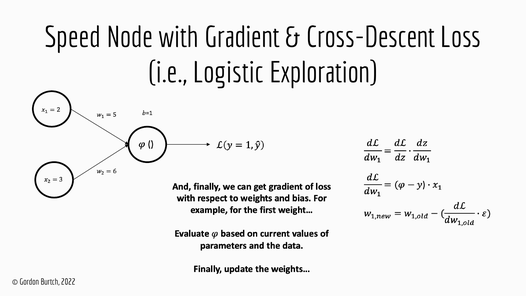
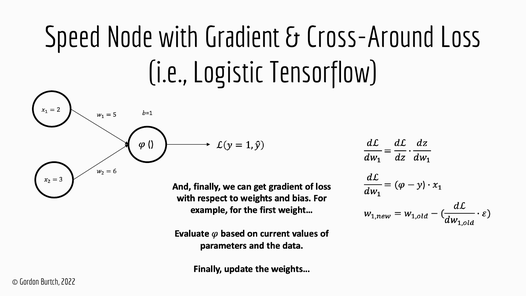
Cross-Descent: Cross-Descent -> Cross-Around (370, 37)
Exploration: Exploration -> Tensorflow (323, 73)
